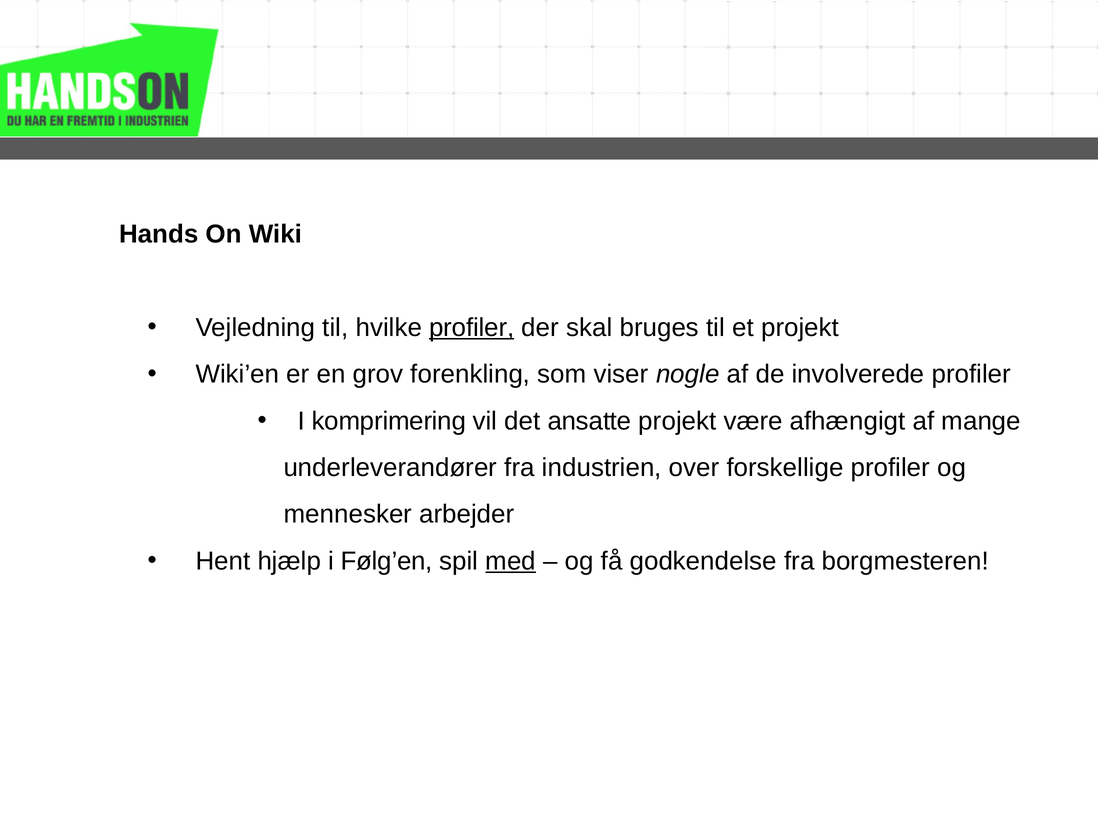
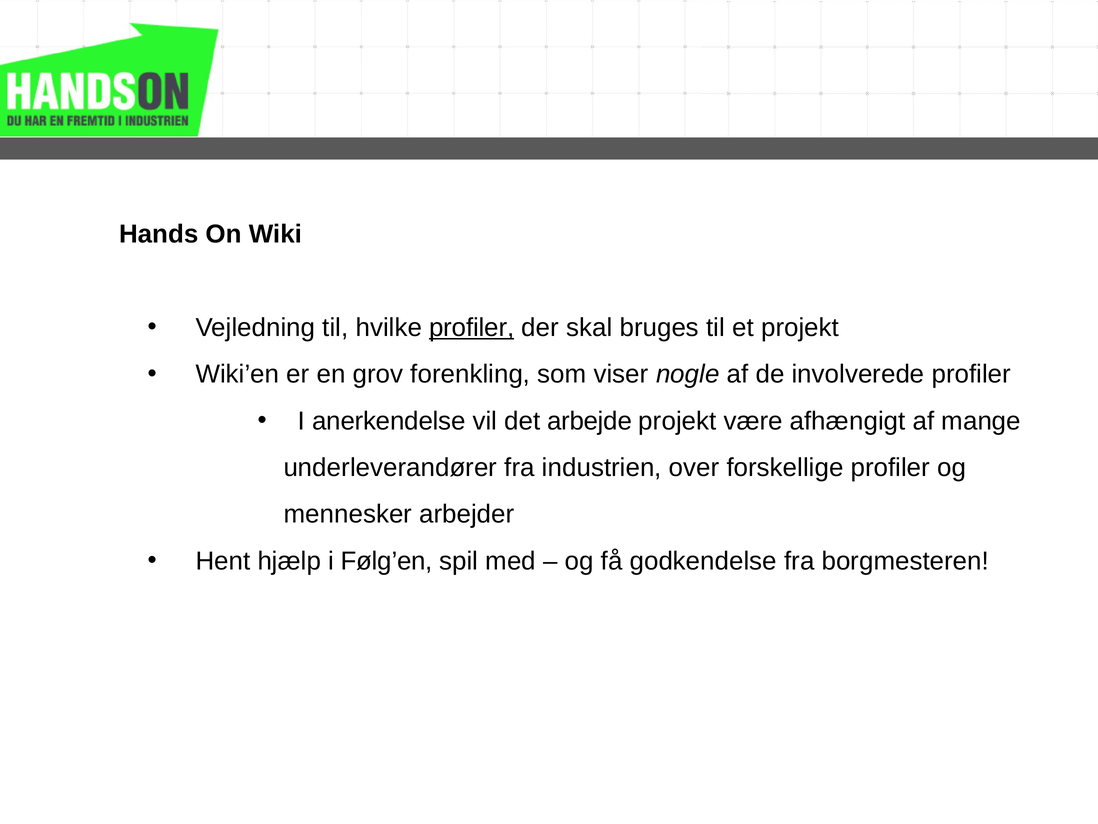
komprimering: komprimering -> anerkendelse (389, 421)
ansatte: ansatte -> arbejde (590, 421)
med underline: present -> none (511, 561)
